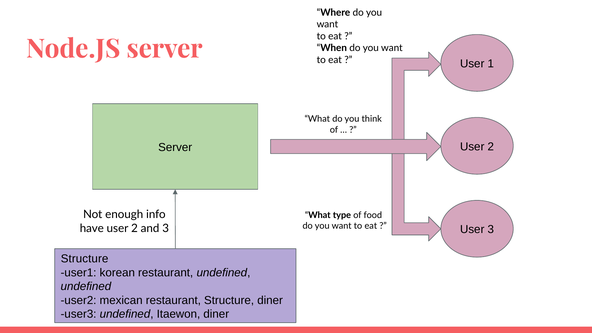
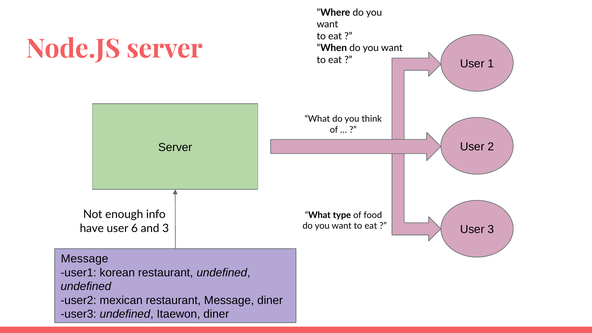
2: 2 -> 6 (134, 228)
Structure: Structure -> Message (85, 259)
restaurant Structure: Structure -> Message (229, 300)
